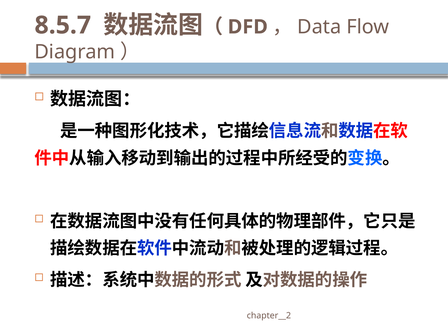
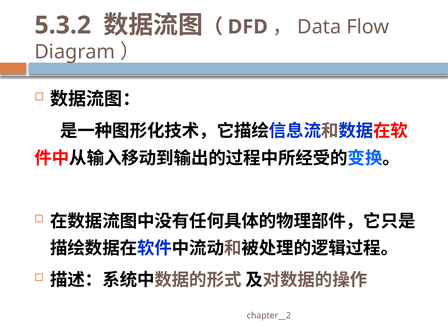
8.5.7: 8.5.7 -> 5.3.2 (63, 25)
